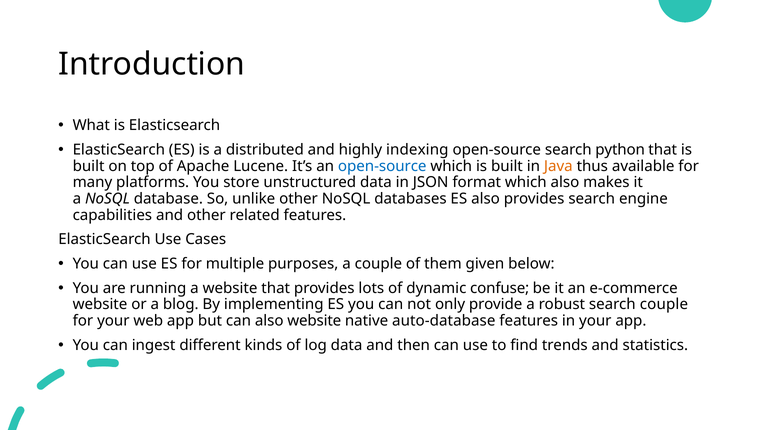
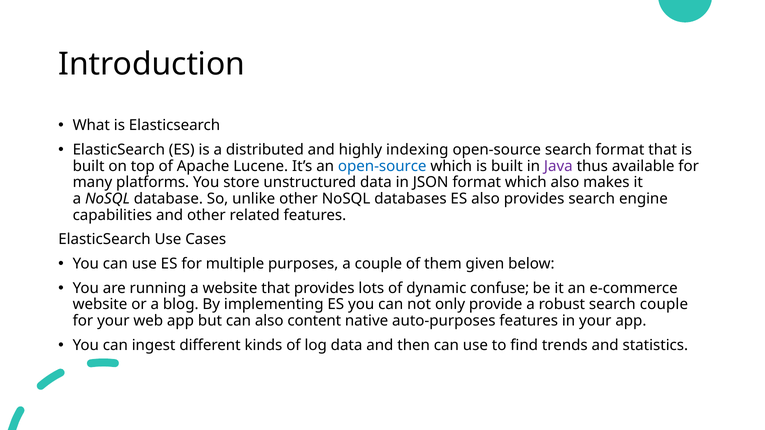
search python: python -> format (620, 150)
Java colour: orange -> purple (558, 166)
also website: website -> content (314, 321)
auto-database: auto-database -> auto-purposes (444, 321)
